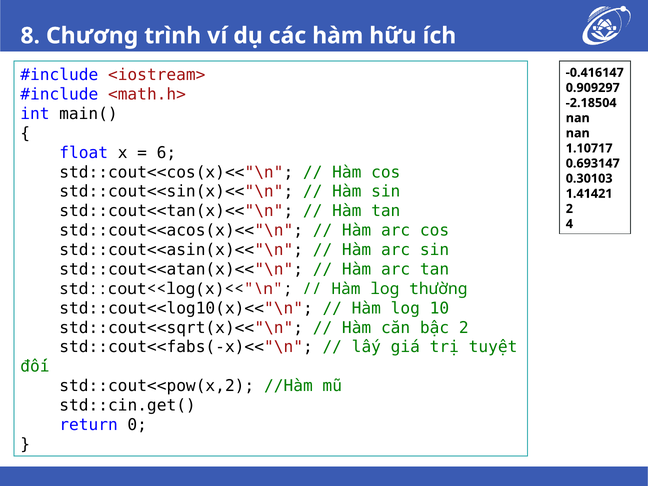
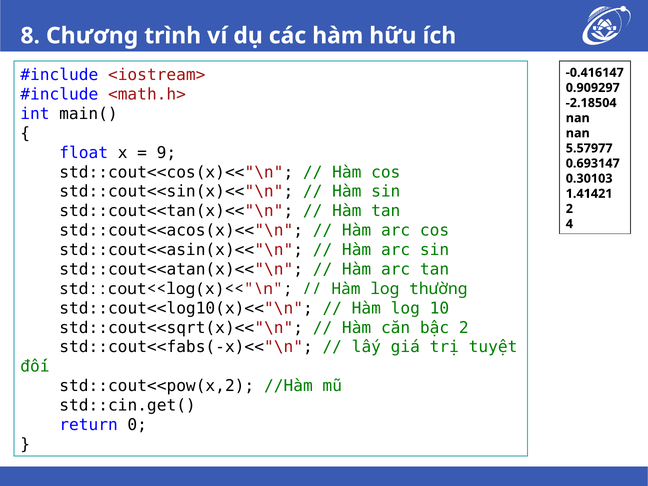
6: 6 -> 9 (166, 153)
1.10717: 1.10717 -> 5.57977 (589, 148)
